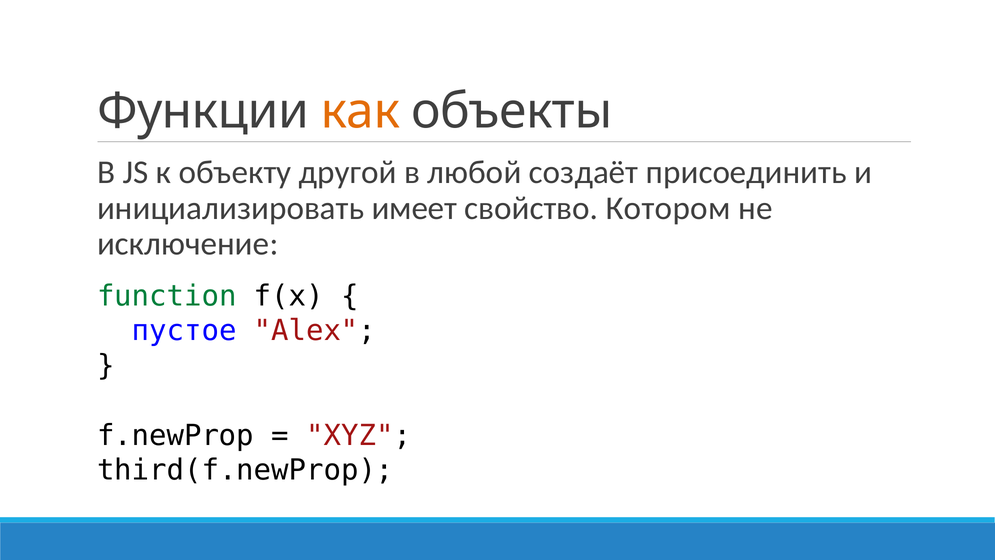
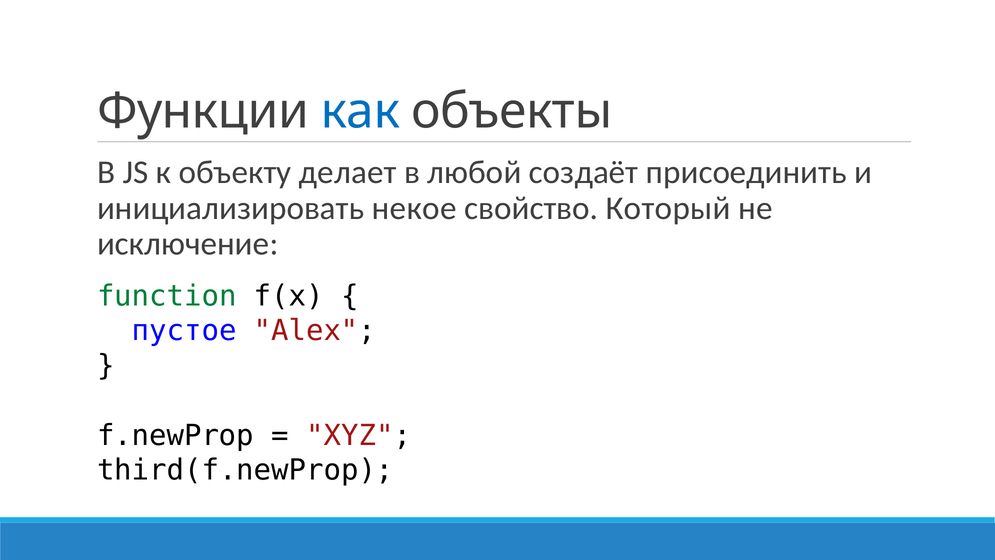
как colour: orange -> blue (360, 111)
другой: другой -> делает (348, 172)
имеет: имеет -> некое (414, 208)
Котором: Котором -> Который (668, 208)
